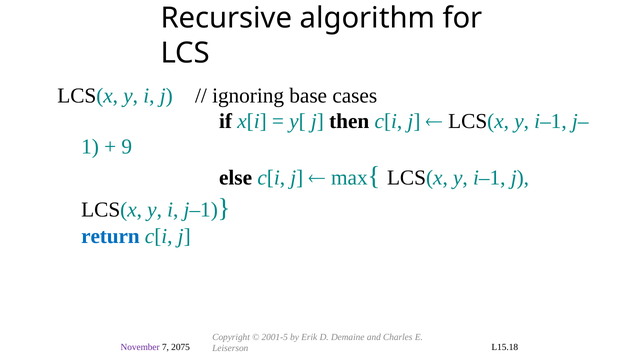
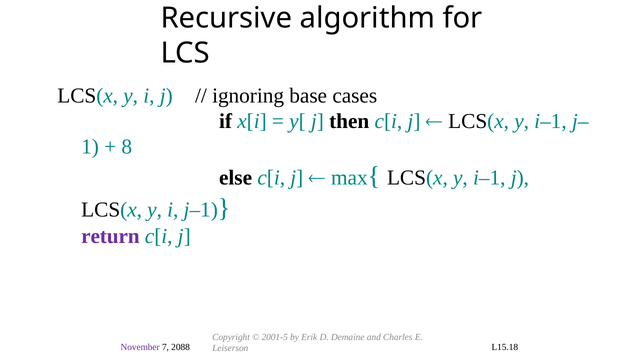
9: 9 -> 8 (127, 147)
return colour: blue -> purple (110, 236)
2075: 2075 -> 2088 (181, 348)
